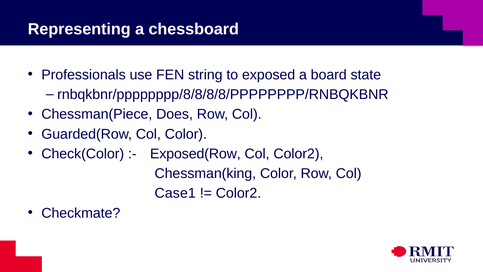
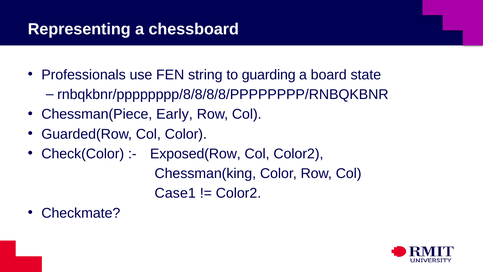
exposed: exposed -> guarding (269, 75)
Does: Does -> Early (174, 114)
